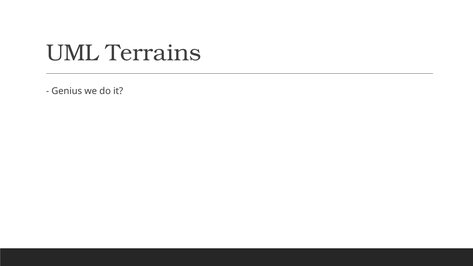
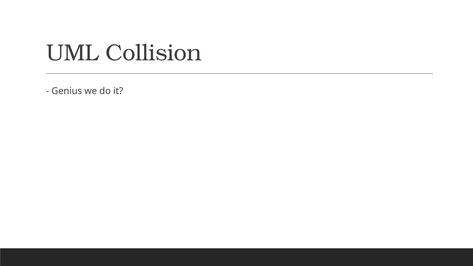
Terrains: Terrains -> Collision (154, 53)
